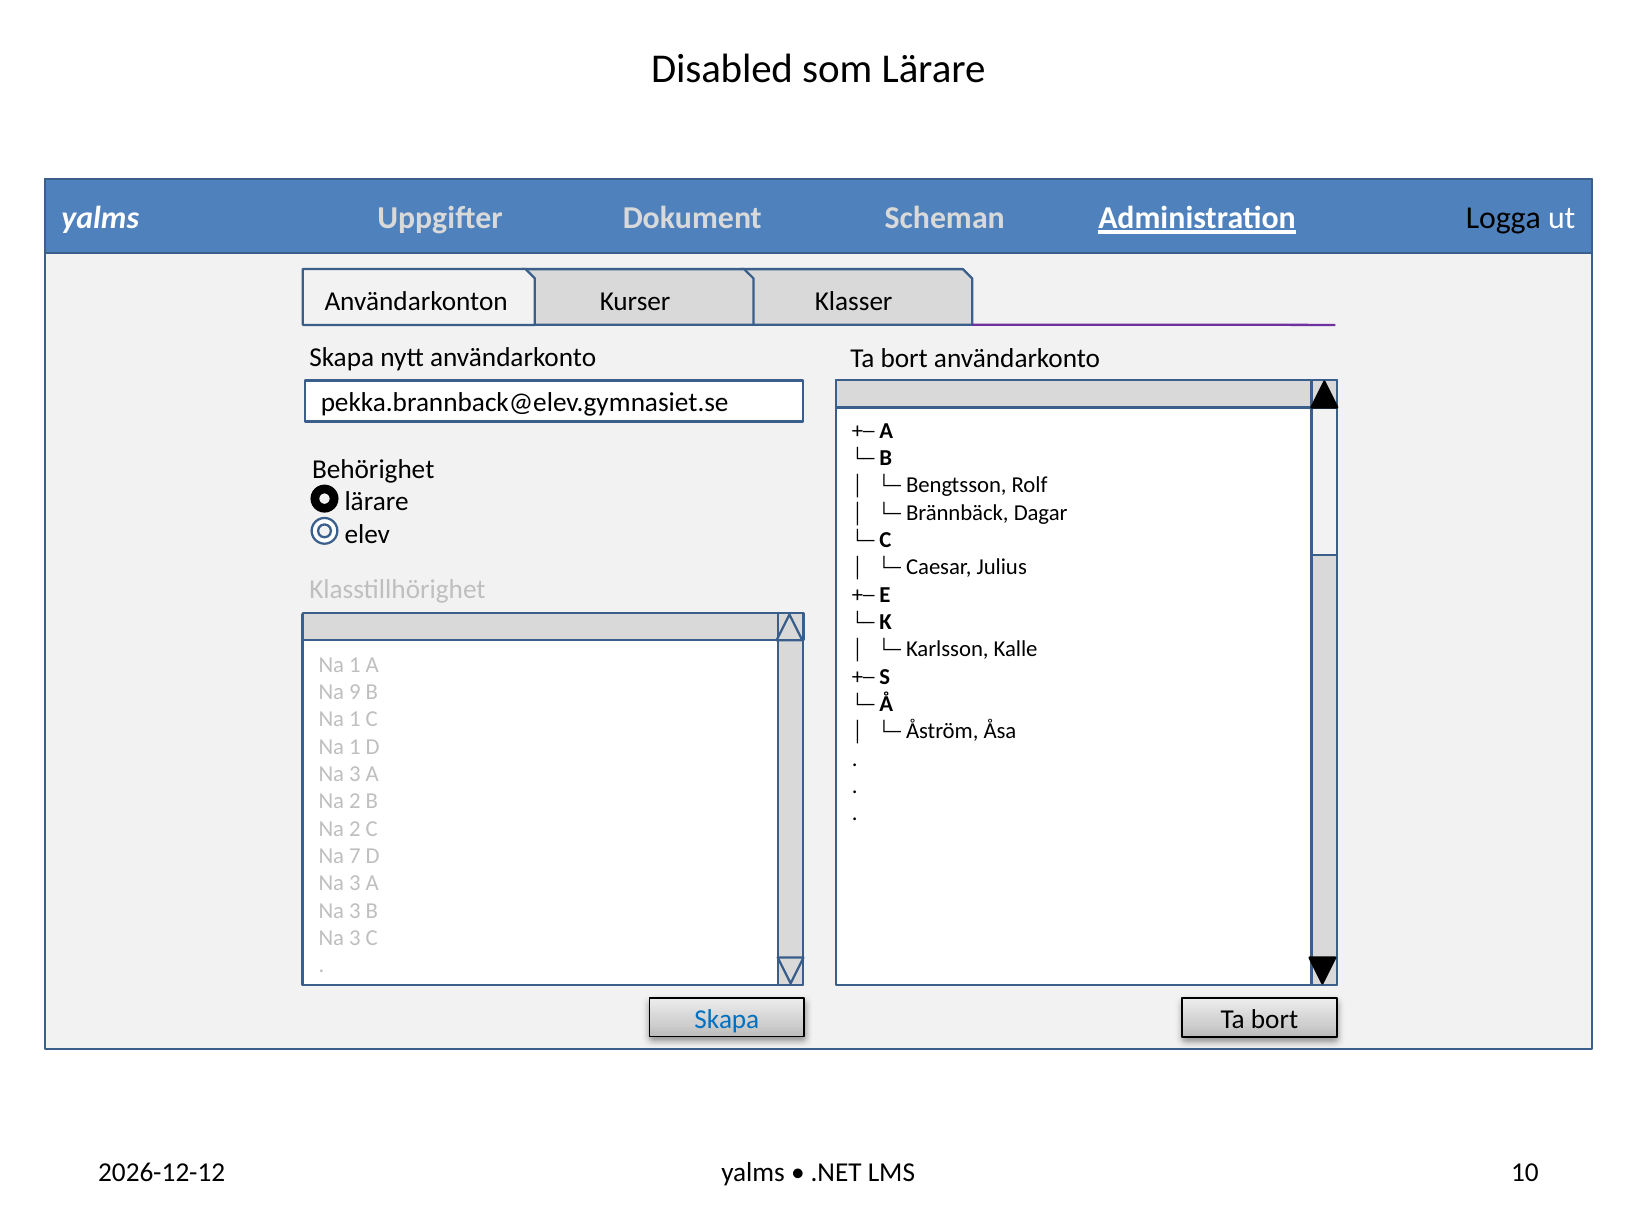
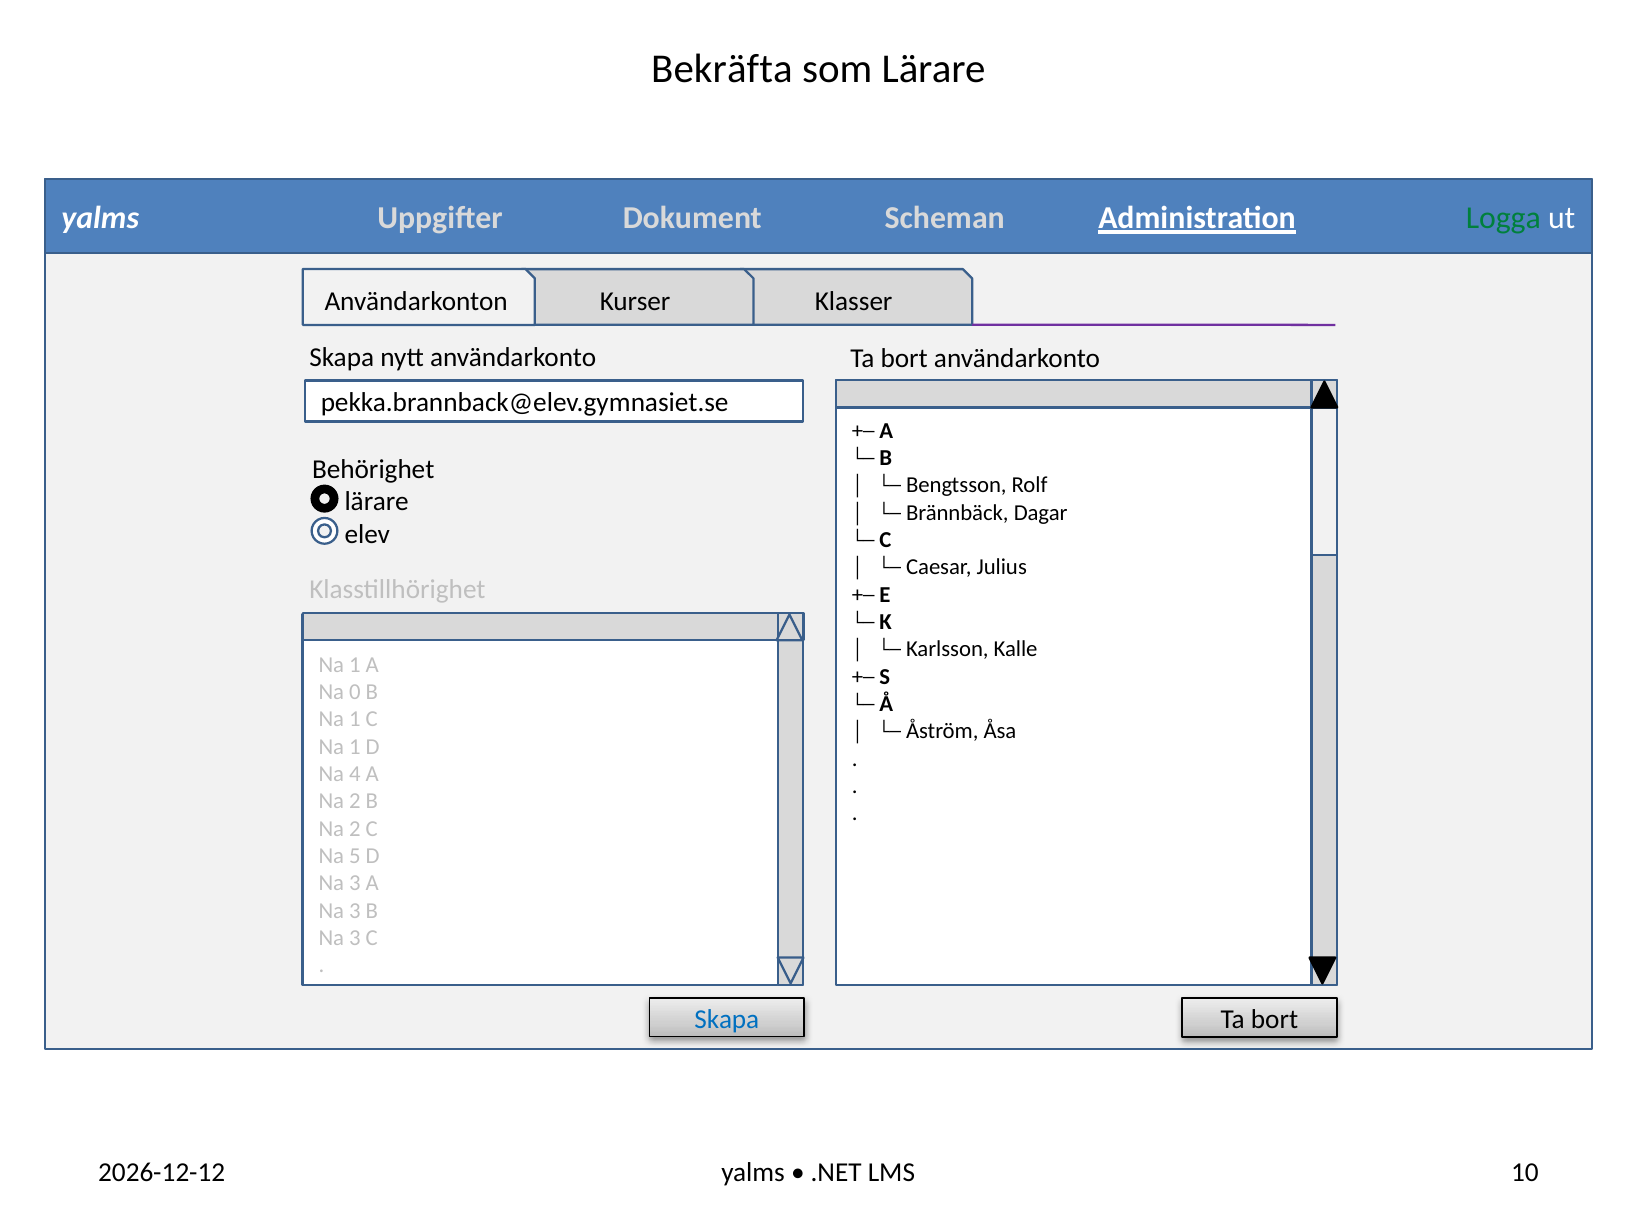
Disabled: Disabled -> Bekräfta (722, 69)
Logga colour: black -> green (1503, 218)
9: 9 -> 0 (355, 692)
3: 3 -> 4 (355, 774)
7: 7 -> 5 (355, 856)
